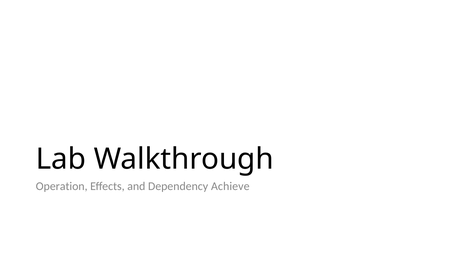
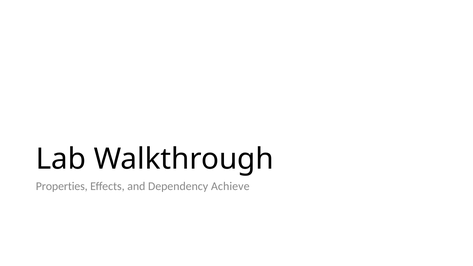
Operation: Operation -> Properties (62, 186)
